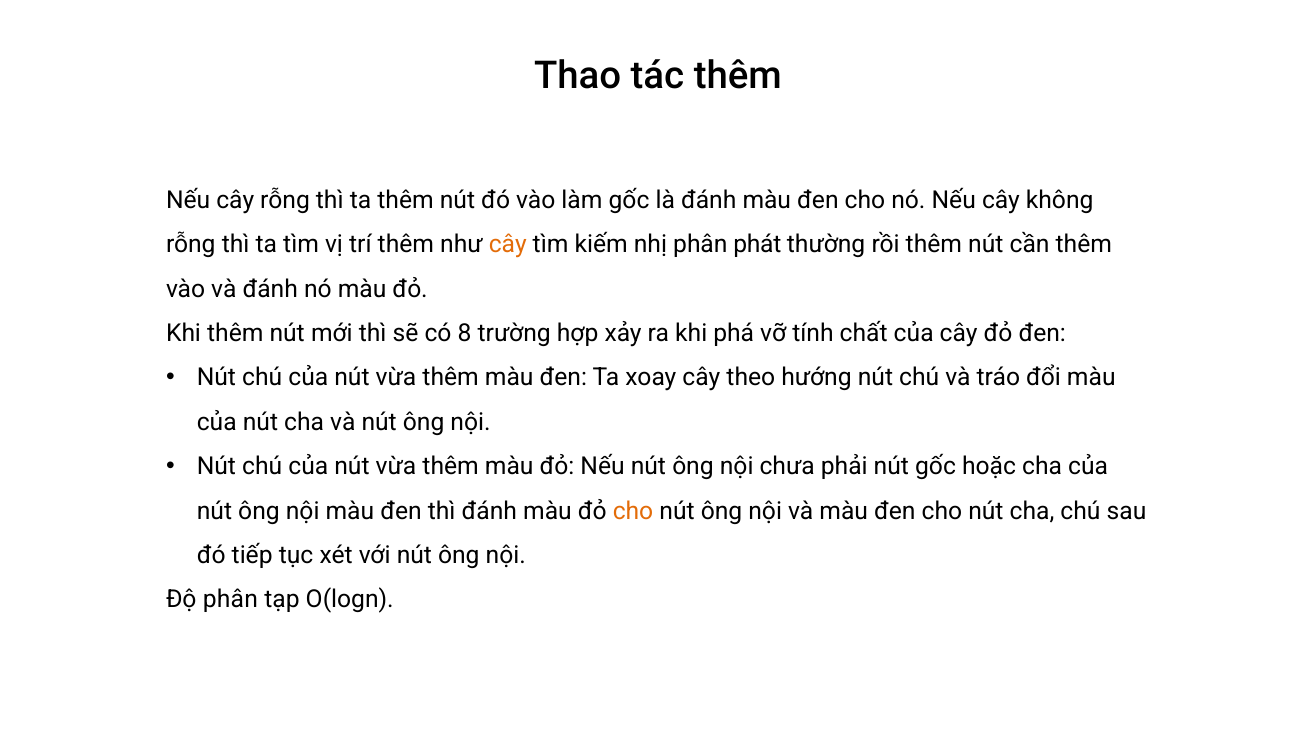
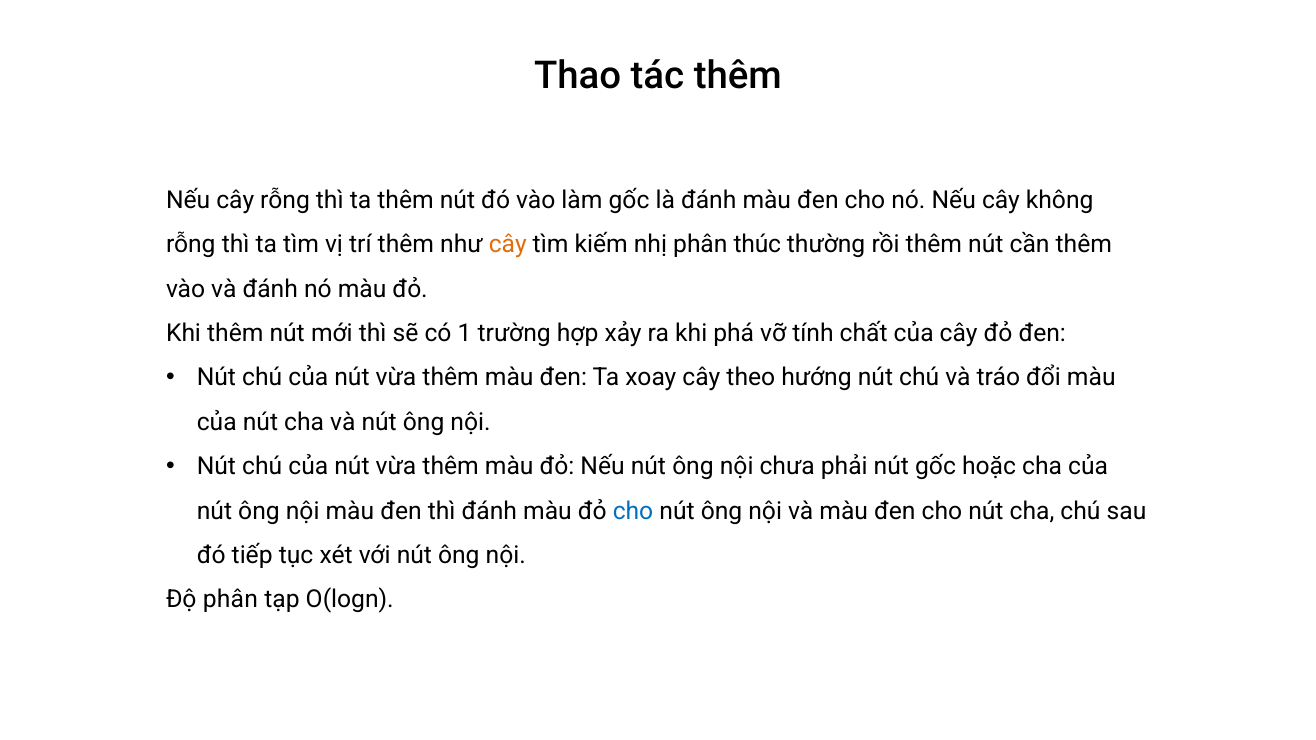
phát: phát -> thúc (757, 245)
8: 8 -> 1 (465, 333)
cho colour: orange -> blue (633, 511)
